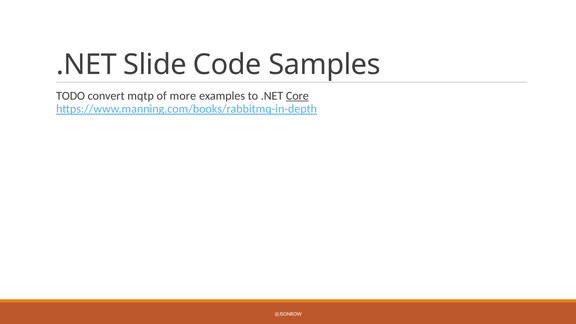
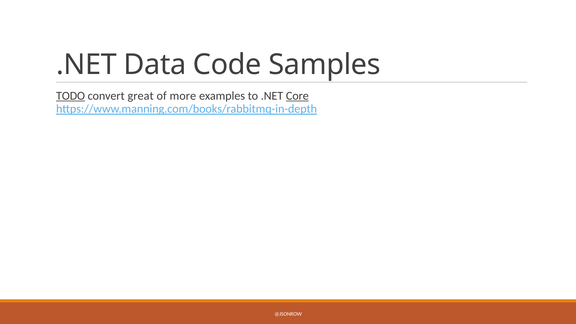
Slide: Slide -> Data (155, 65)
TODO underline: none -> present (71, 96)
mqtp: mqtp -> great (141, 96)
